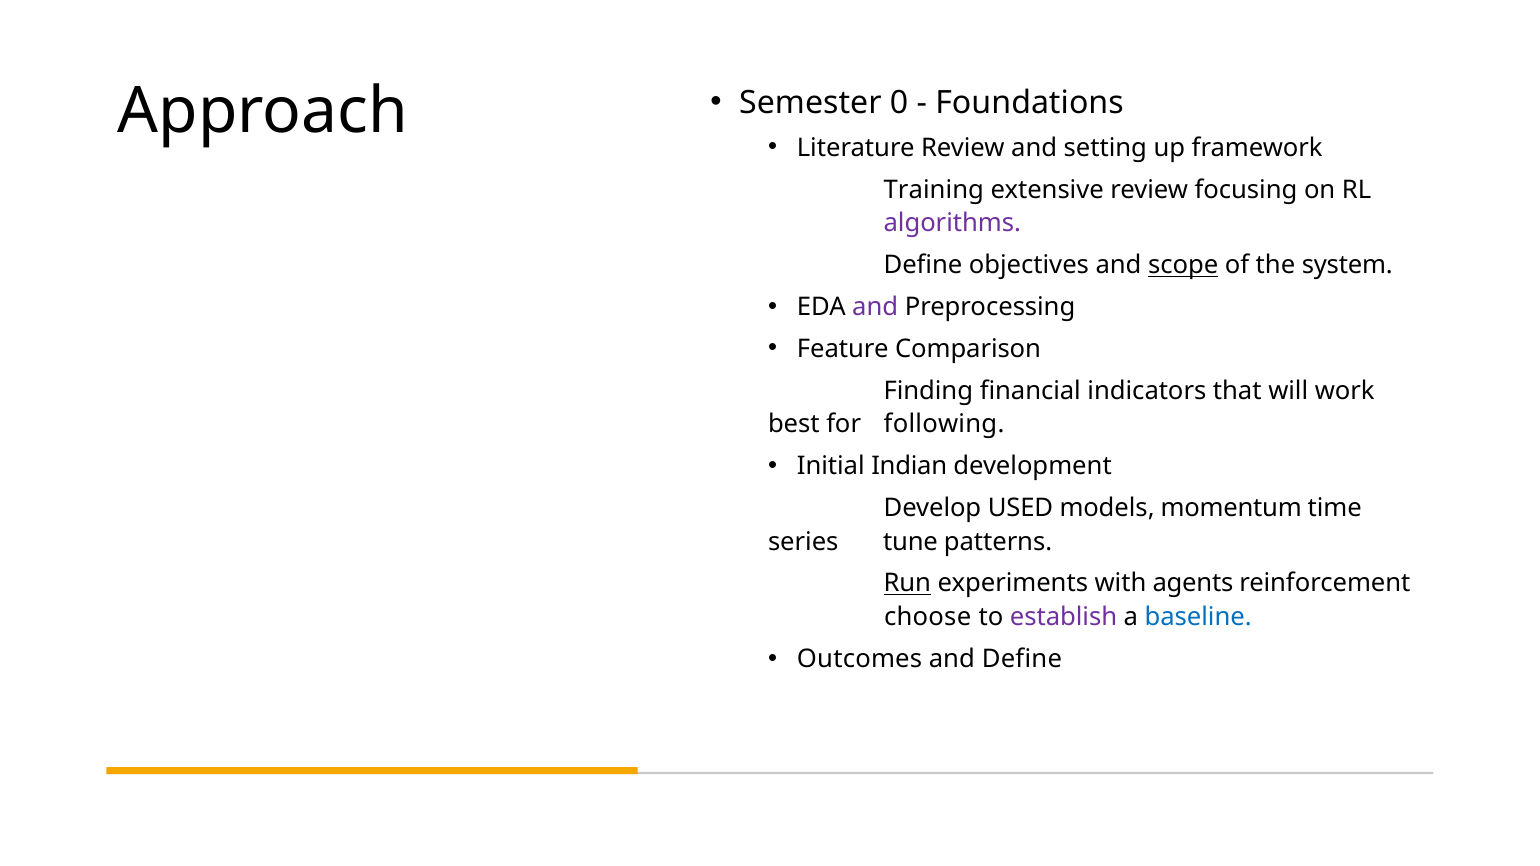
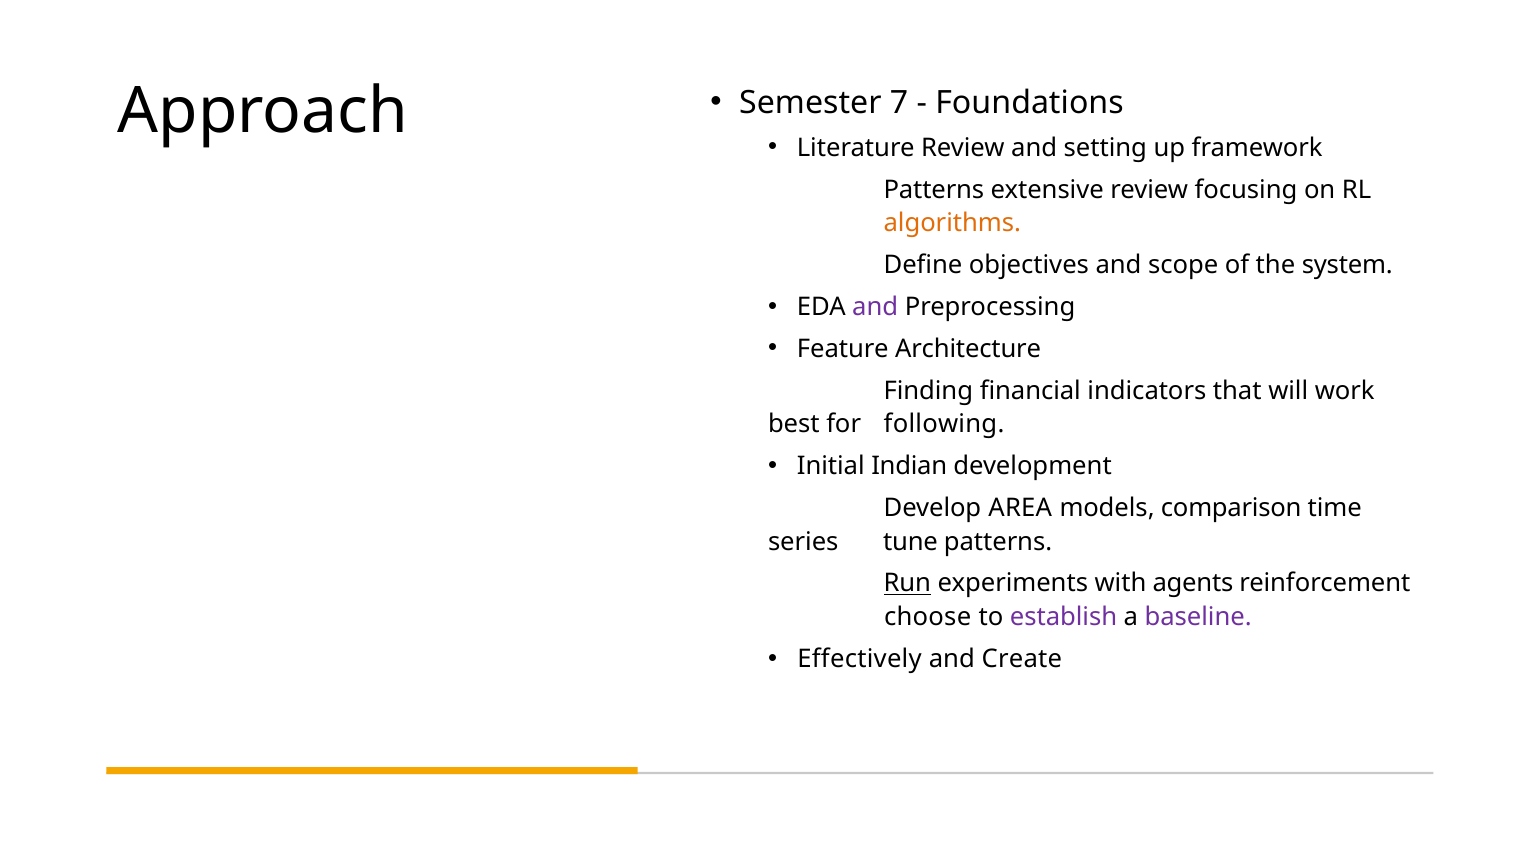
0: 0 -> 7 (899, 103)
Training: Training -> Patterns (934, 190)
algorithms colour: purple -> orange (952, 224)
scope underline: present -> none (1183, 265)
Comparison: Comparison -> Architecture (968, 349)
USED: USED -> AREA (1020, 508)
momentum: momentum -> comparison (1231, 508)
baseline colour: blue -> purple (1198, 617)
Outcomes: Outcomes -> Effectively (860, 659)
and Define: Define -> Create (1022, 659)
